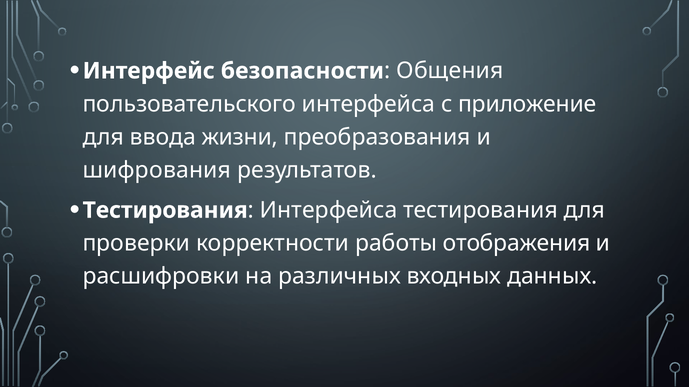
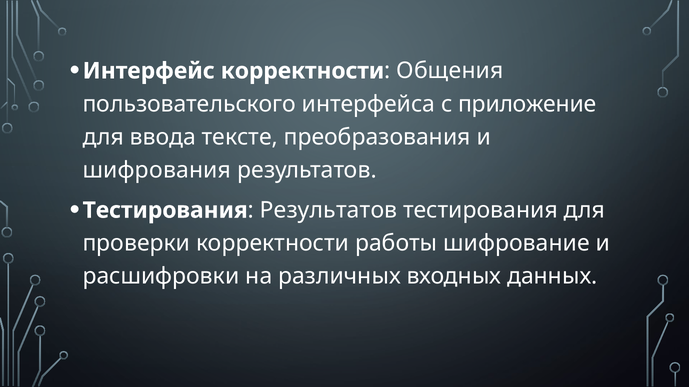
Интерфейс безопасности: безопасности -> корректности (302, 71)
жизни: жизни -> тексте (240, 137)
Интерфейса: Интерфейса -> Результатов (329, 211)
отображения: отображения -> шифрование (516, 244)
